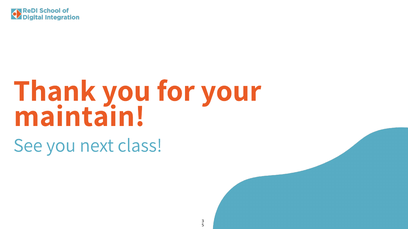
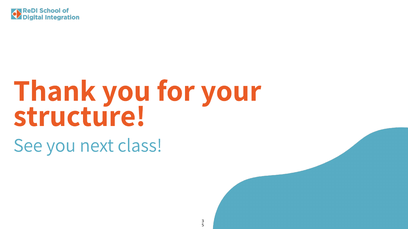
maintain: maintain -> structure (80, 116)
